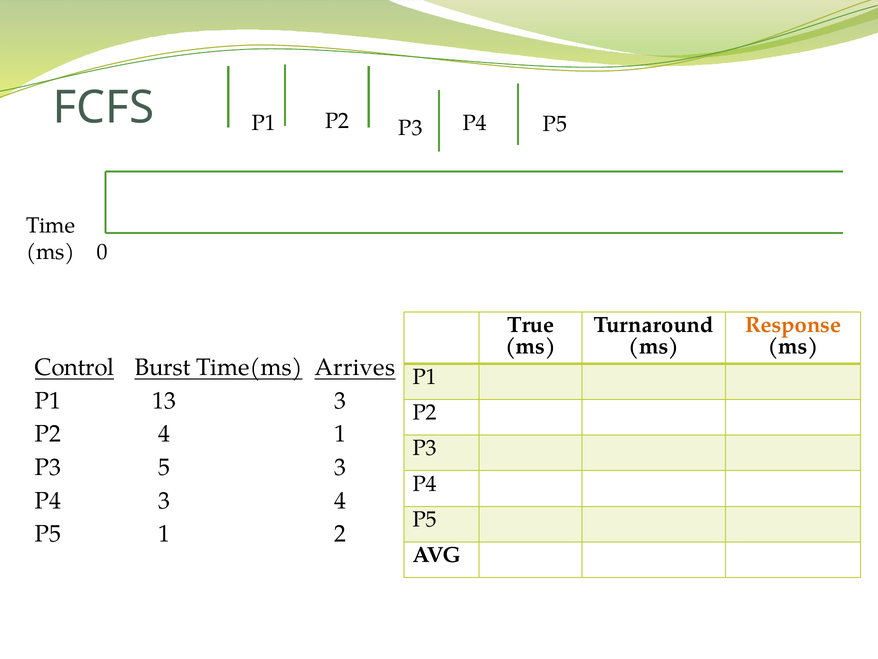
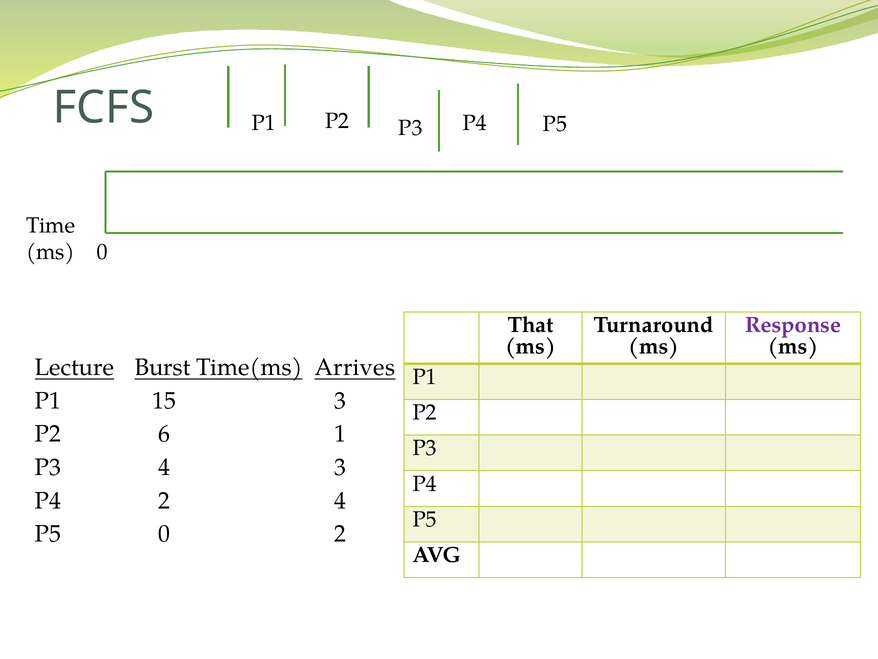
True: True -> That (531, 325)
Response colour: orange -> purple (793, 325)
Control: Control -> Lecture (74, 367)
13: 13 -> 15 (164, 400)
P2 4: 4 -> 6 (164, 434)
P3 5: 5 -> 4 (164, 467)
P4 3: 3 -> 2 (164, 500)
P5 1: 1 -> 0 (164, 534)
